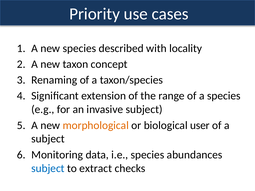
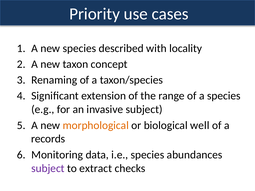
user: user -> well (200, 125)
subject: subject -> records (48, 139)
subject colour: blue -> purple (48, 169)
